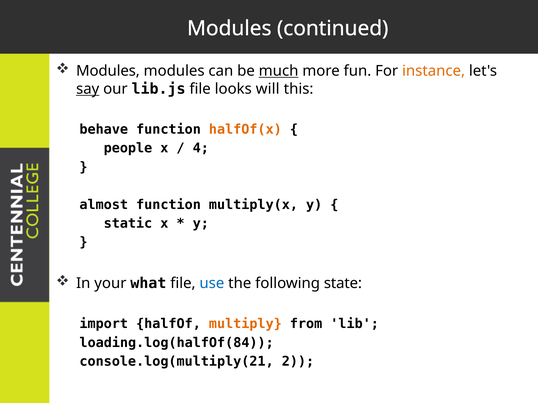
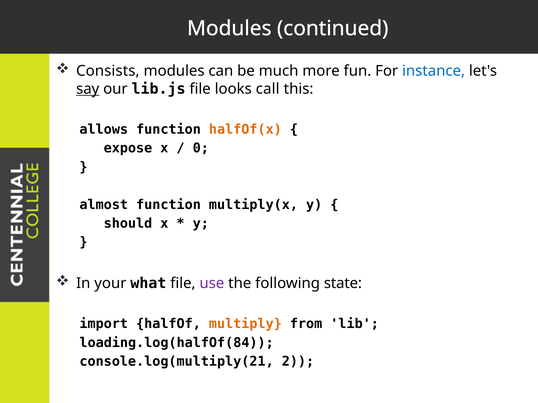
Modules: Modules -> Consists (108, 71)
much underline: present -> none (279, 71)
instance colour: orange -> blue (434, 71)
will: will -> call (268, 89)
behave: behave -> allows (104, 130)
people: people -> expose (128, 148)
4: 4 -> 0 (201, 148)
static: static -> should (128, 224)
use colour: blue -> purple (212, 284)
